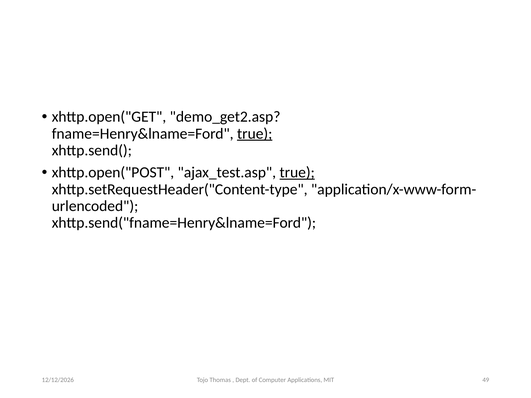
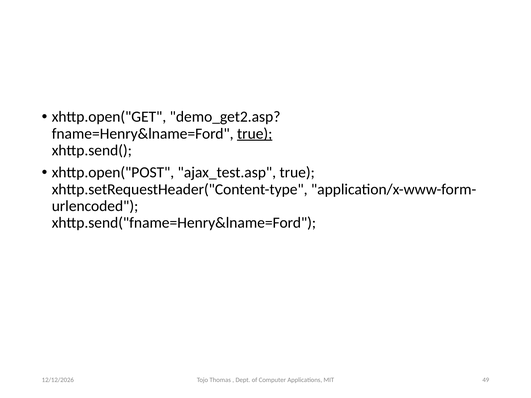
true underline: present -> none (297, 173)
